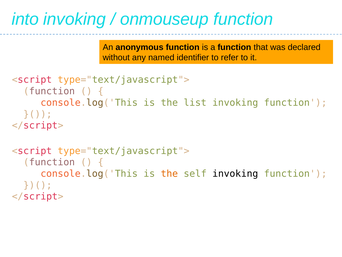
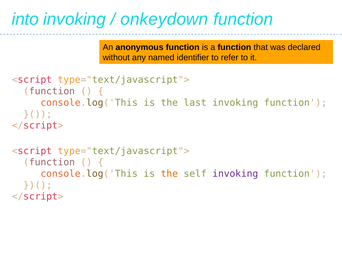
onmouseup: onmouseup -> onkeydown (164, 19)
list: list -> last (195, 103)
invoking colour: black -> purple (235, 173)
